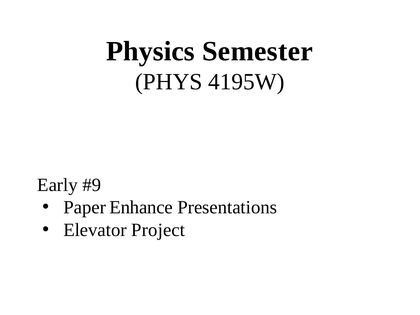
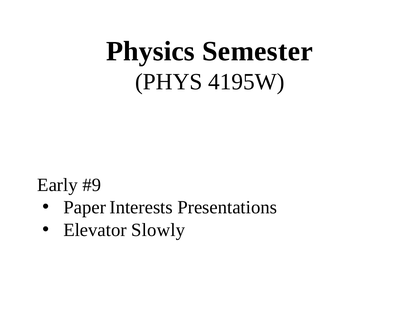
Enhance: Enhance -> Interests (141, 207)
Project: Project -> Slowly (158, 230)
